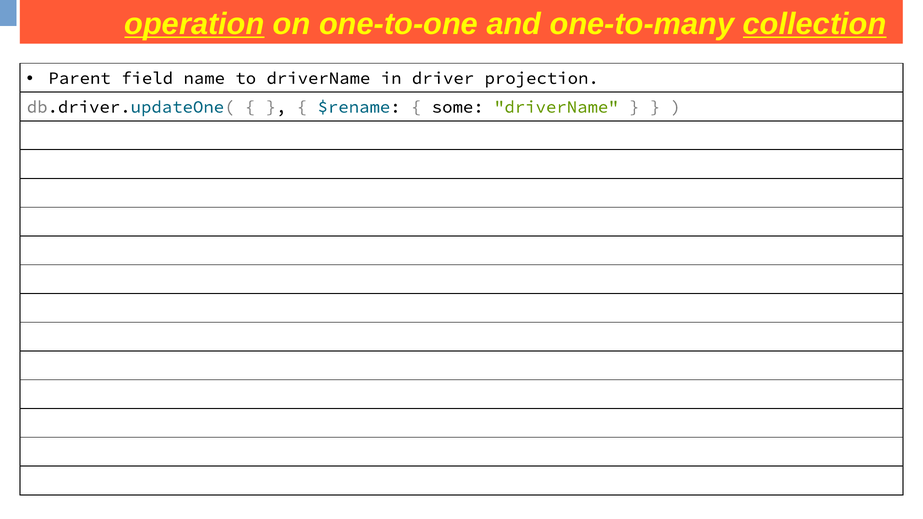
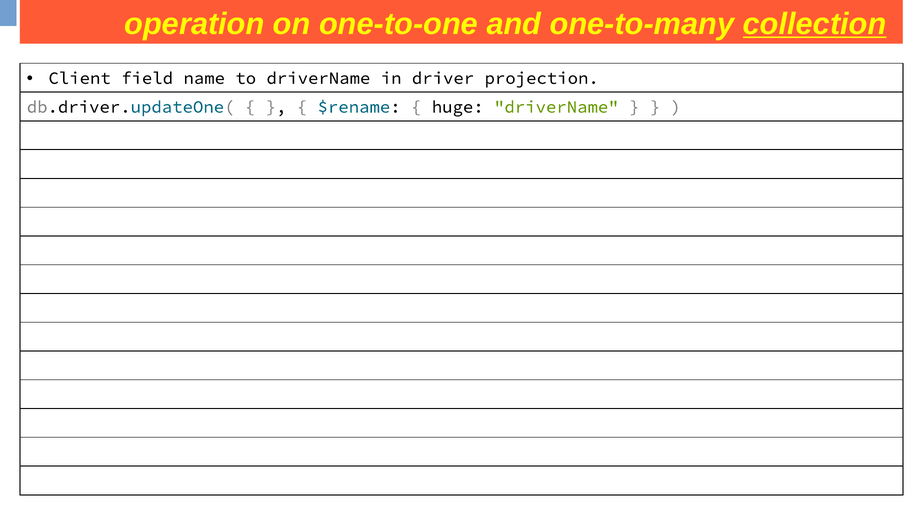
operation underline: present -> none (194, 24)
Parent: Parent -> Client (80, 78)
some: some -> huge (458, 107)
